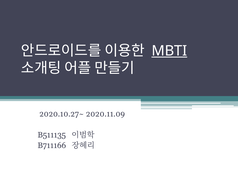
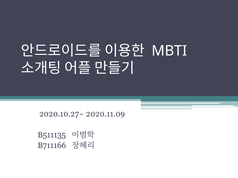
MBTI underline: present -> none (169, 51)
